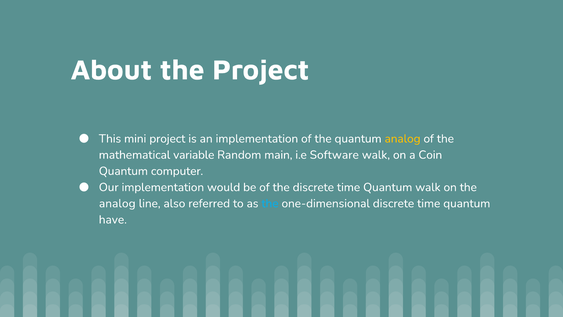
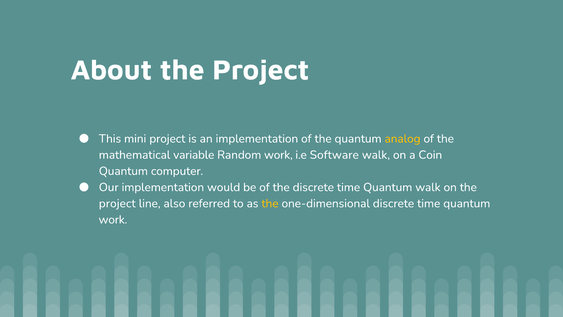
Random main: main -> work (278, 155)
analog: analog -> project (117, 203)
the colour: light blue -> yellow (270, 203)
have: have -> work (113, 219)
